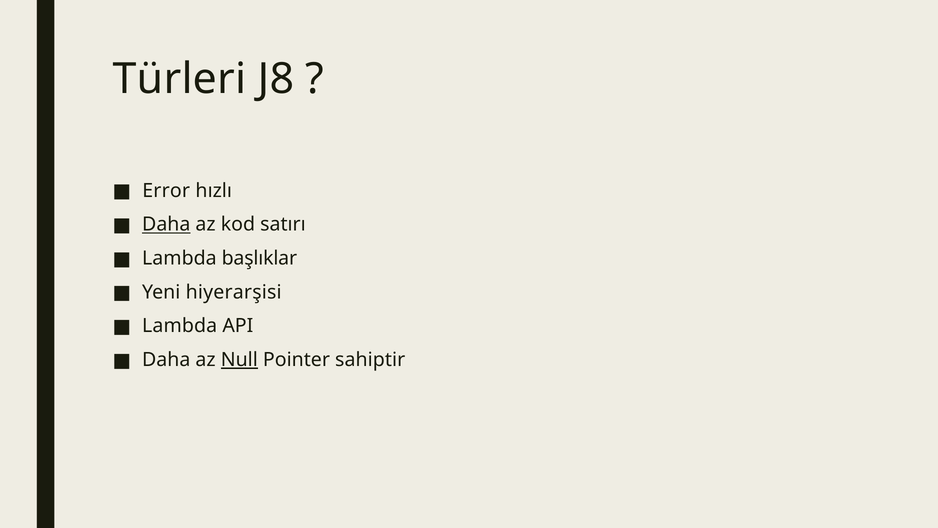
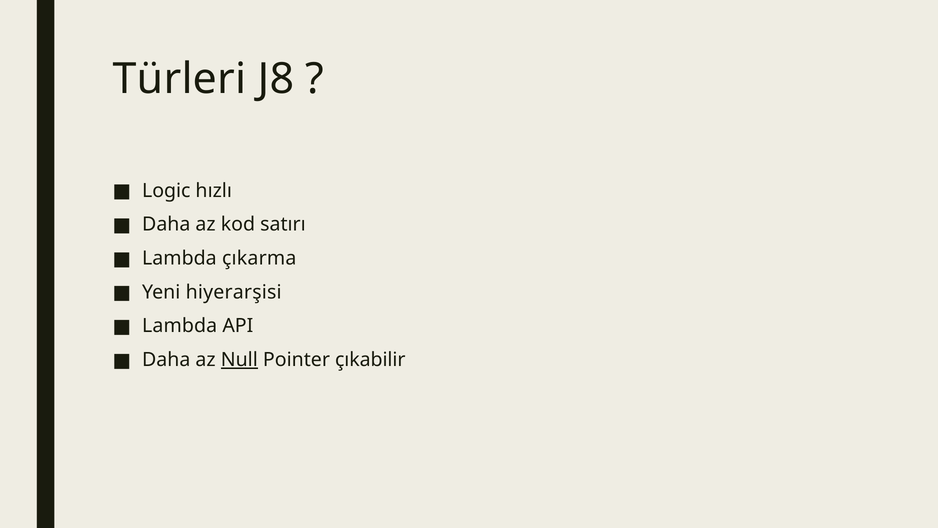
Error: Error -> Logic (166, 191)
Daha underline: present -> none (166, 224)
başlıklar: başlıklar -> çıkarma (259, 258)
sahiptir: sahiptir -> çıkabilir (370, 360)
